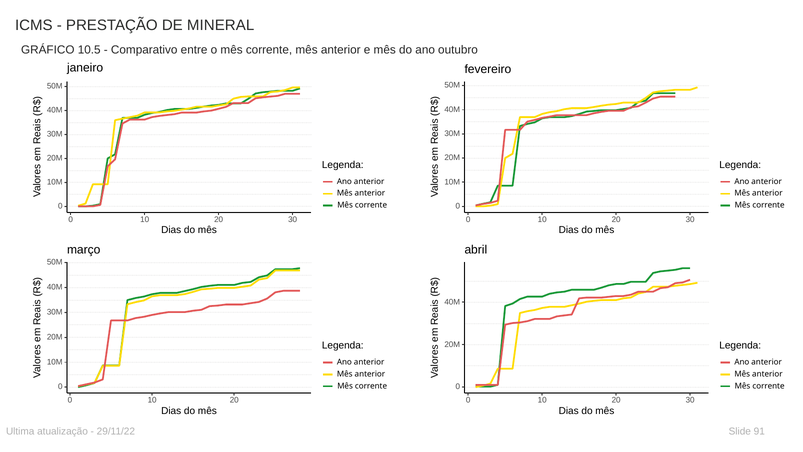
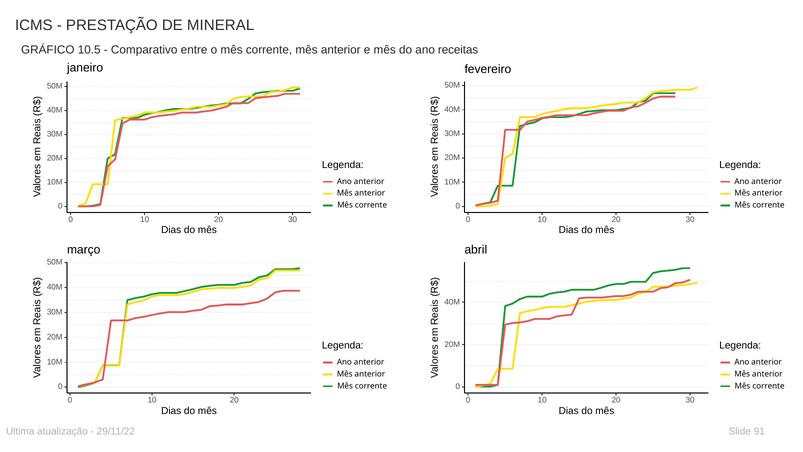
outubro: outubro -> receitas (458, 50)
